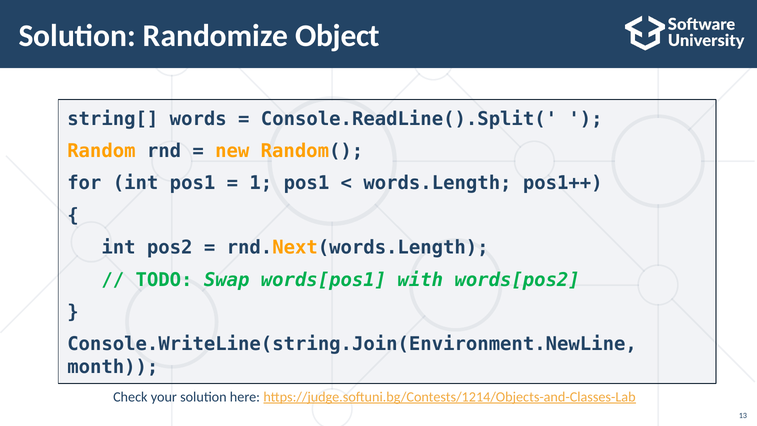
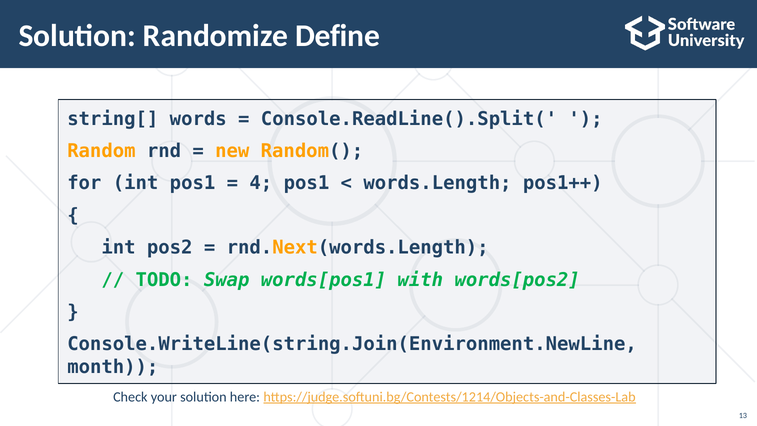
Object: Object -> Define (337, 36)
1: 1 -> 4 (261, 183)
